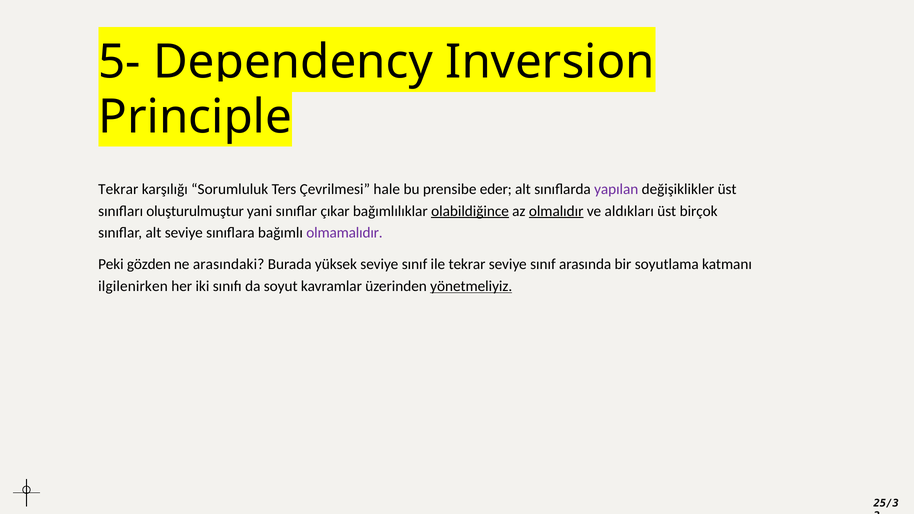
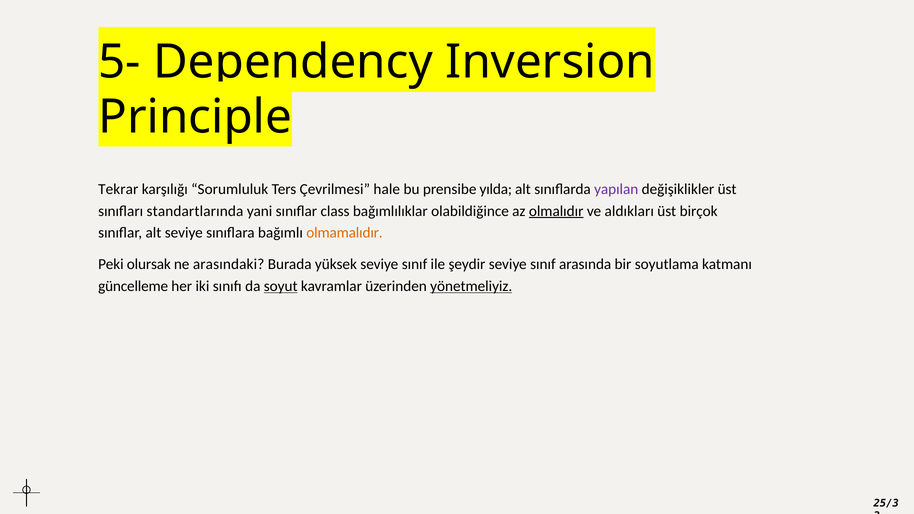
eder: eder -> yılda (496, 189)
oluşturulmuştur: oluşturulmuştur -> standartlarında (195, 211)
çıkar: çıkar -> class (335, 211)
olabildiğince underline: present -> none (470, 211)
olmamalıdır colour: purple -> orange (345, 233)
gözden: gözden -> olursak (149, 264)
ile tekrar: tekrar -> şeydir (467, 264)
ilgilenirken: ilgilenirken -> güncelleme (133, 286)
soyut underline: none -> present (281, 286)
